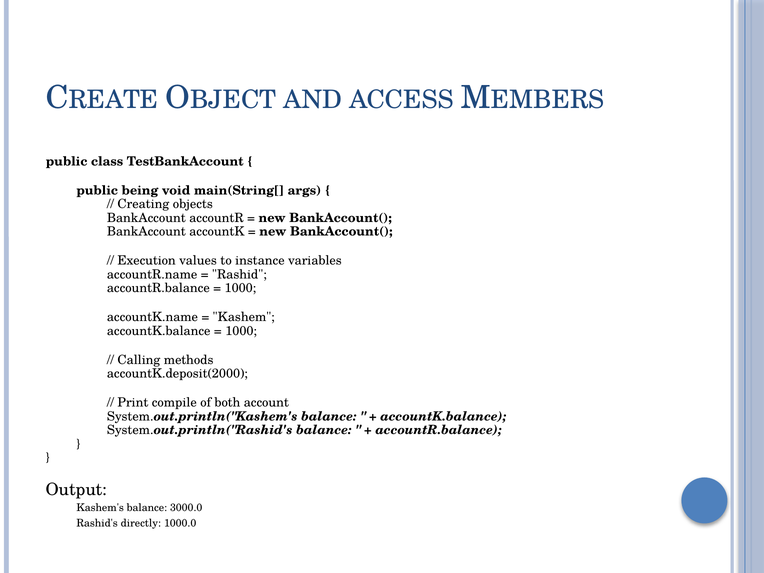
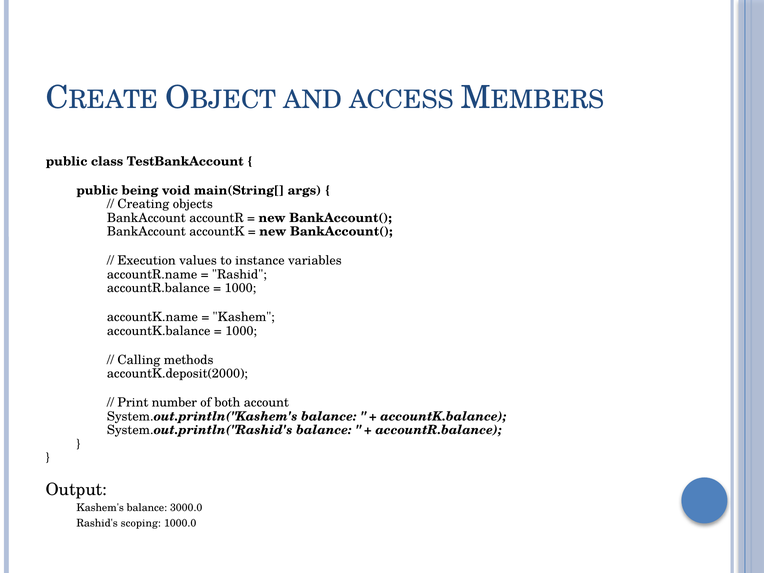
compile: compile -> number (174, 403)
directly: directly -> scoping (141, 523)
